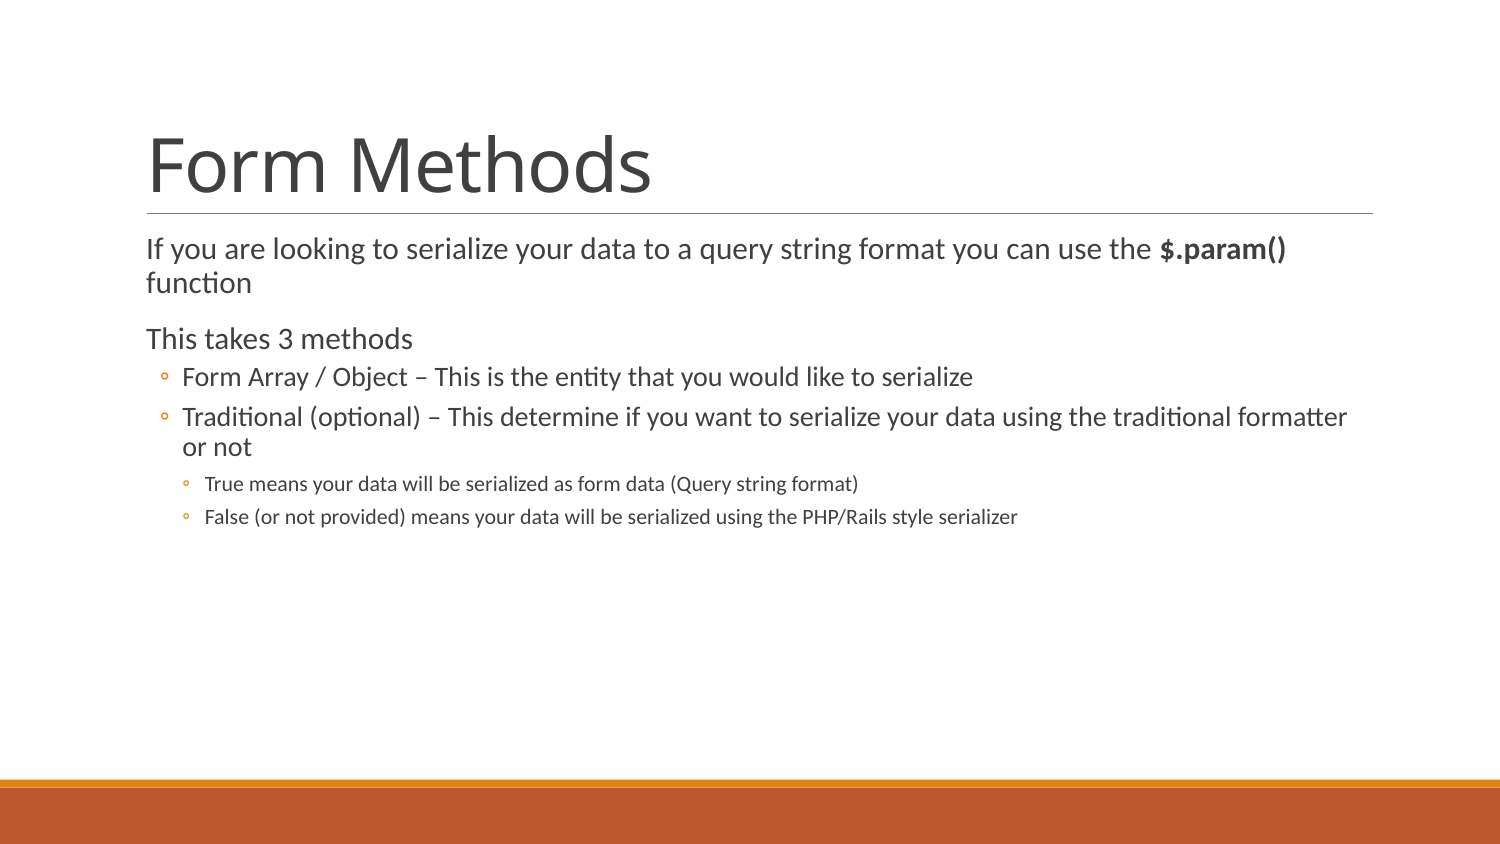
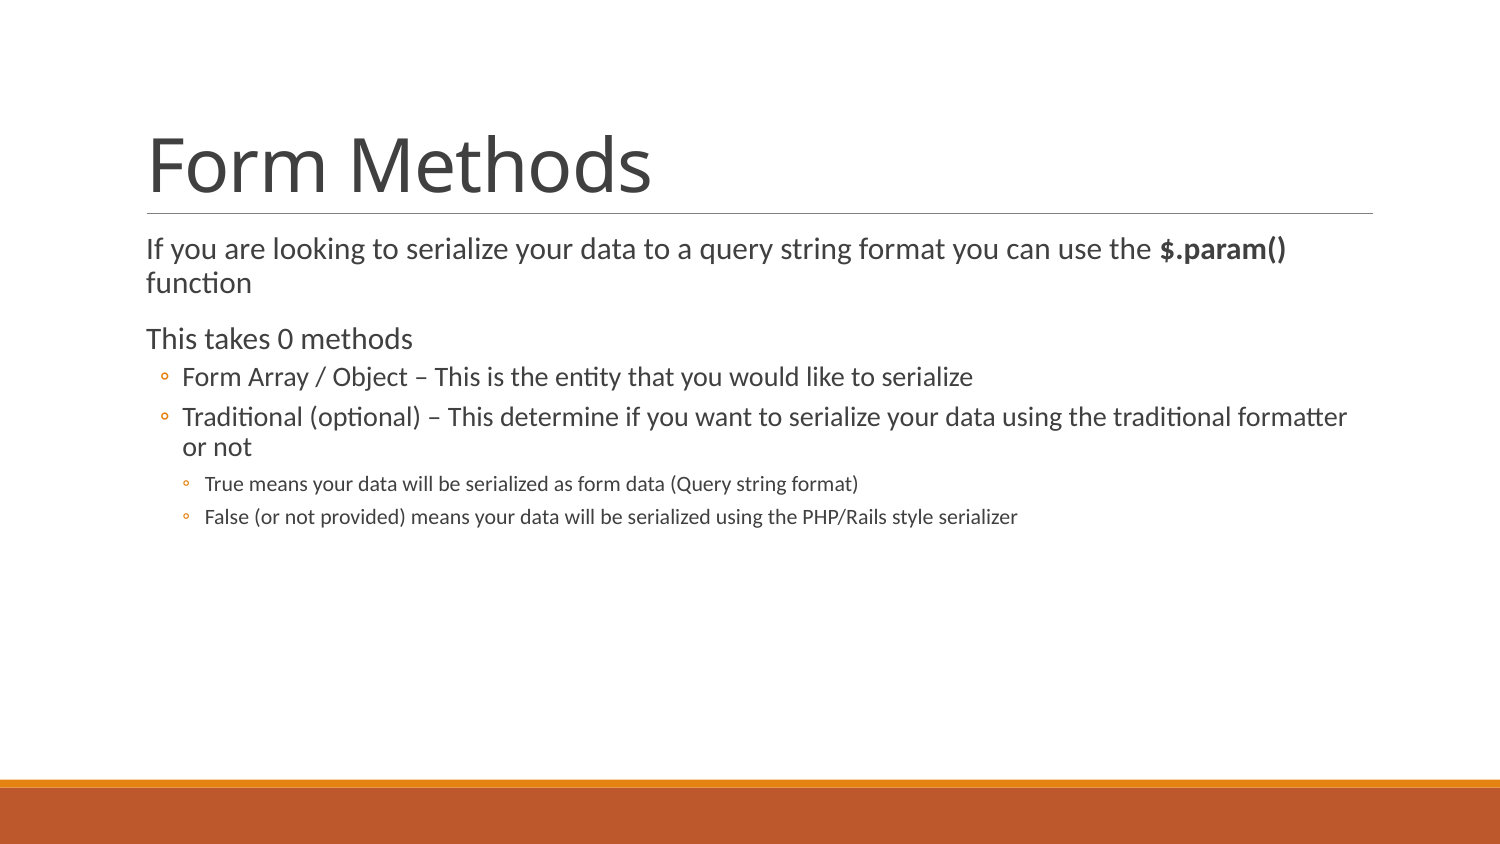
3: 3 -> 0 (286, 339)
